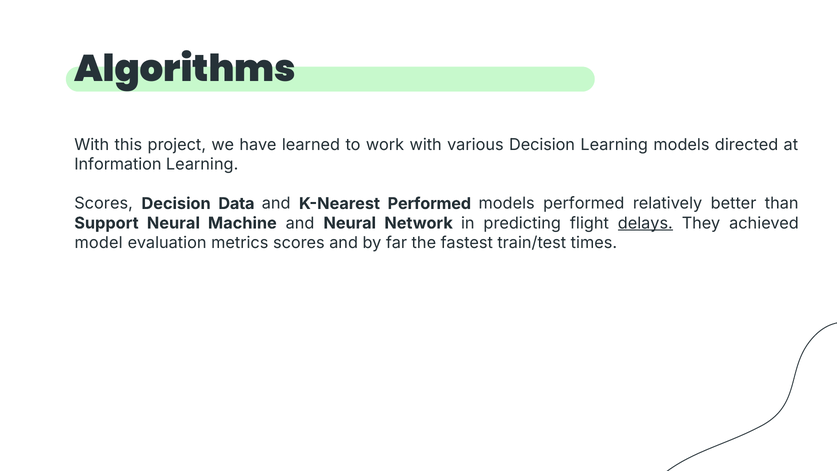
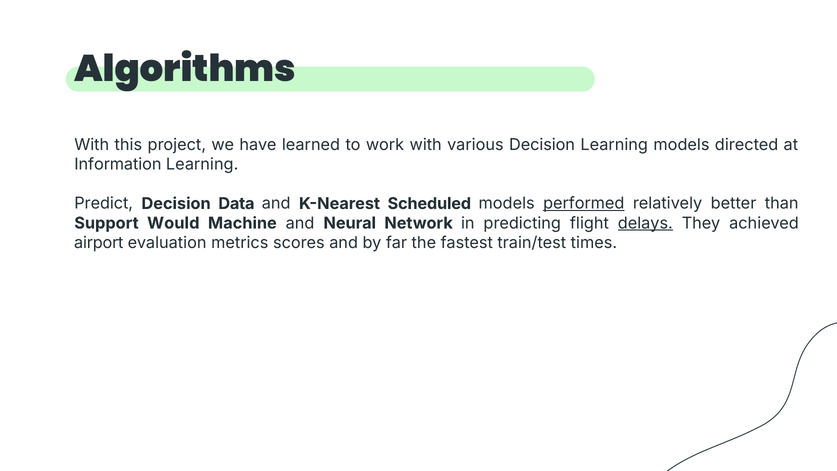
Scores: Scores -> Predict (104, 204)
K-Nearest Performed: Performed -> Scheduled (429, 204)
performed underline: none -> present (584, 204)
Support Neural: Neural -> Would (173, 223)
model: model -> airport (99, 243)
